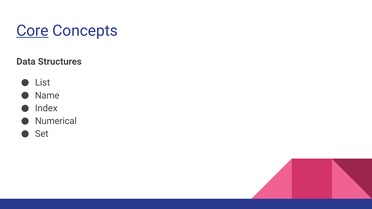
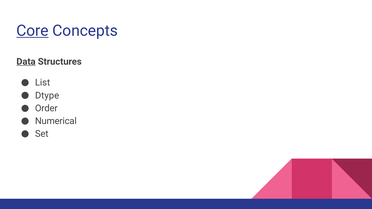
Data underline: none -> present (26, 62)
Name: Name -> Dtype (47, 96)
Index: Index -> Order (46, 108)
